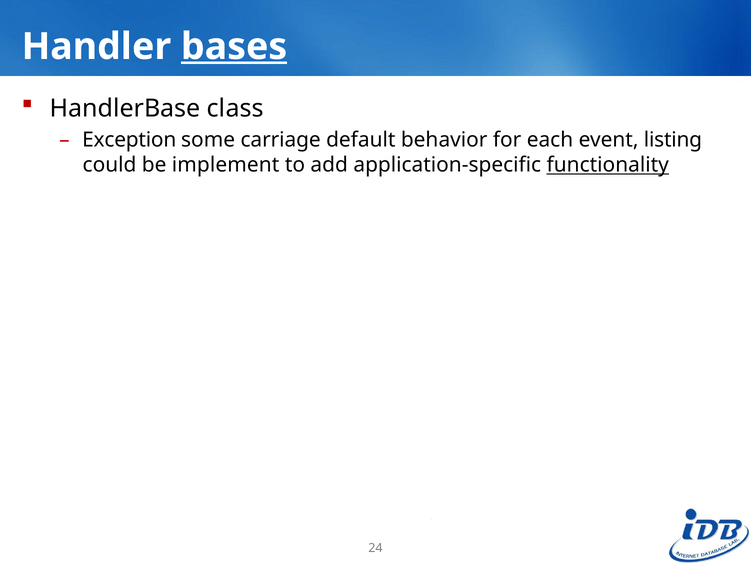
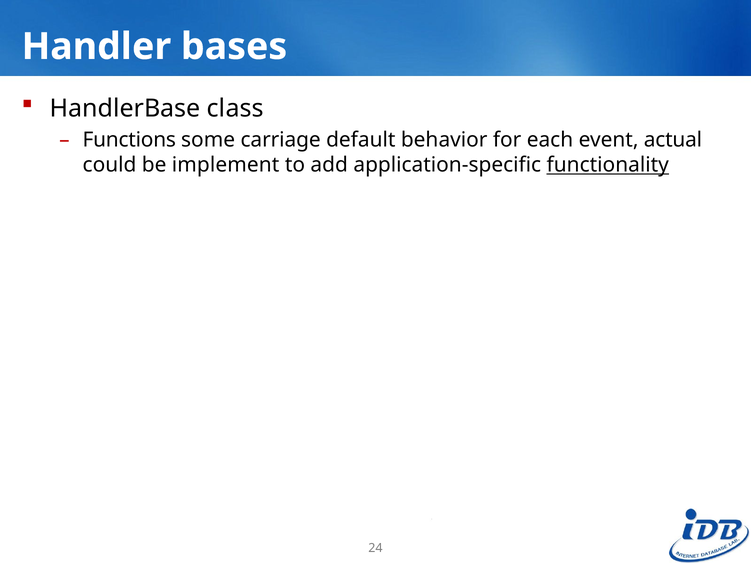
bases underline: present -> none (234, 47)
Exception: Exception -> Functions (129, 140)
listing: listing -> actual (673, 140)
